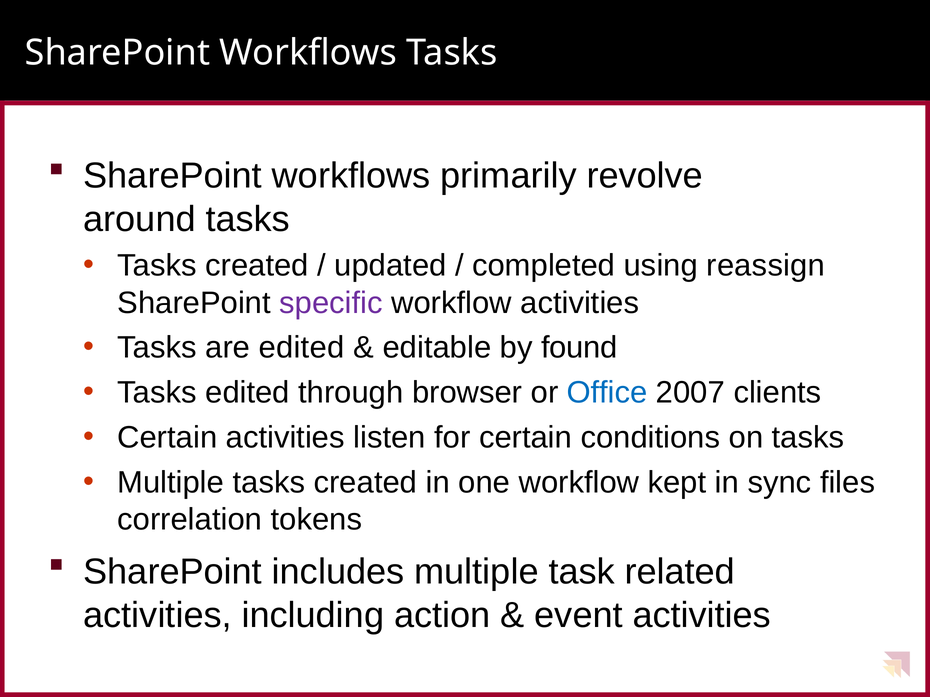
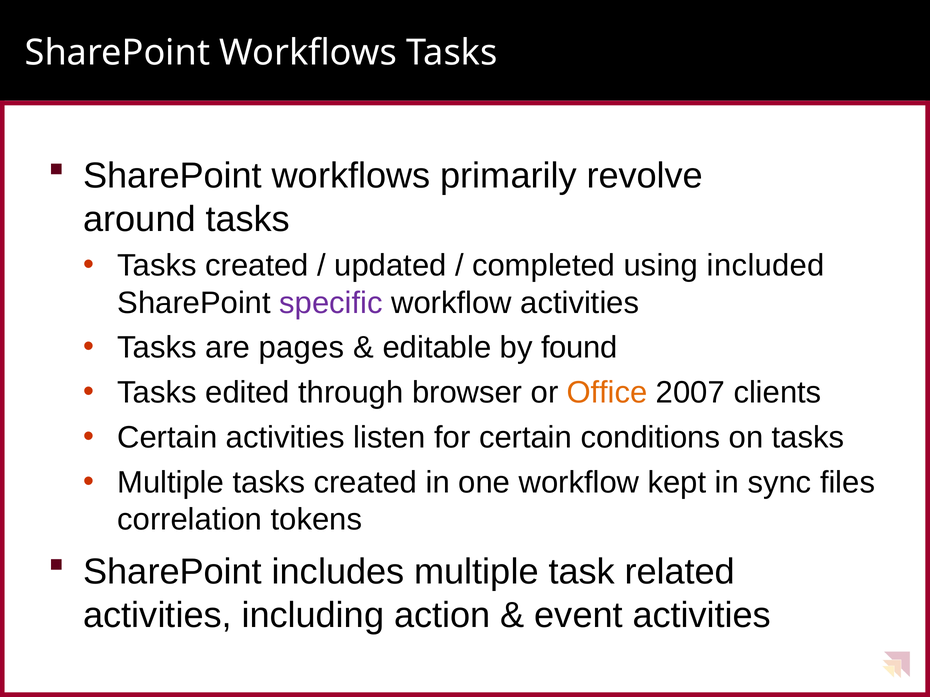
reassign: reassign -> included (766, 266)
are edited: edited -> pages (302, 348)
Office colour: blue -> orange (607, 393)
